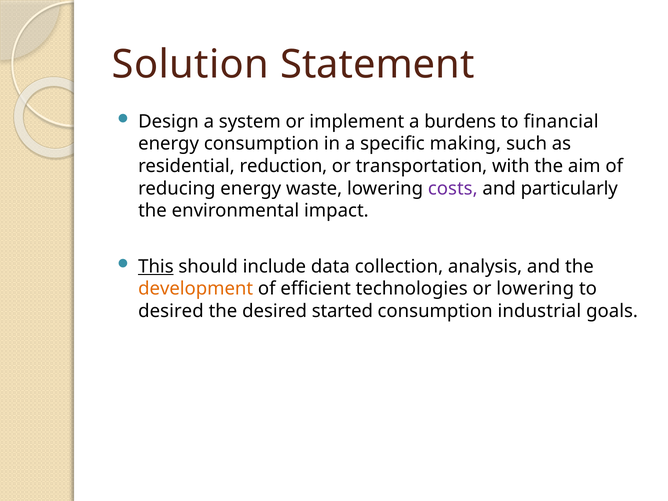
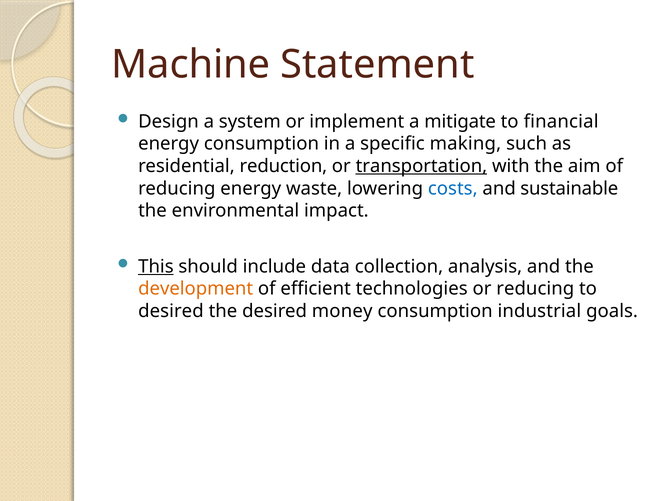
Solution: Solution -> Machine (191, 65)
burdens: burdens -> mitigate (460, 122)
transportation underline: none -> present (421, 166)
costs colour: purple -> blue (453, 188)
particularly: particularly -> sustainable (569, 188)
or lowering: lowering -> reducing (535, 289)
started: started -> money (342, 311)
